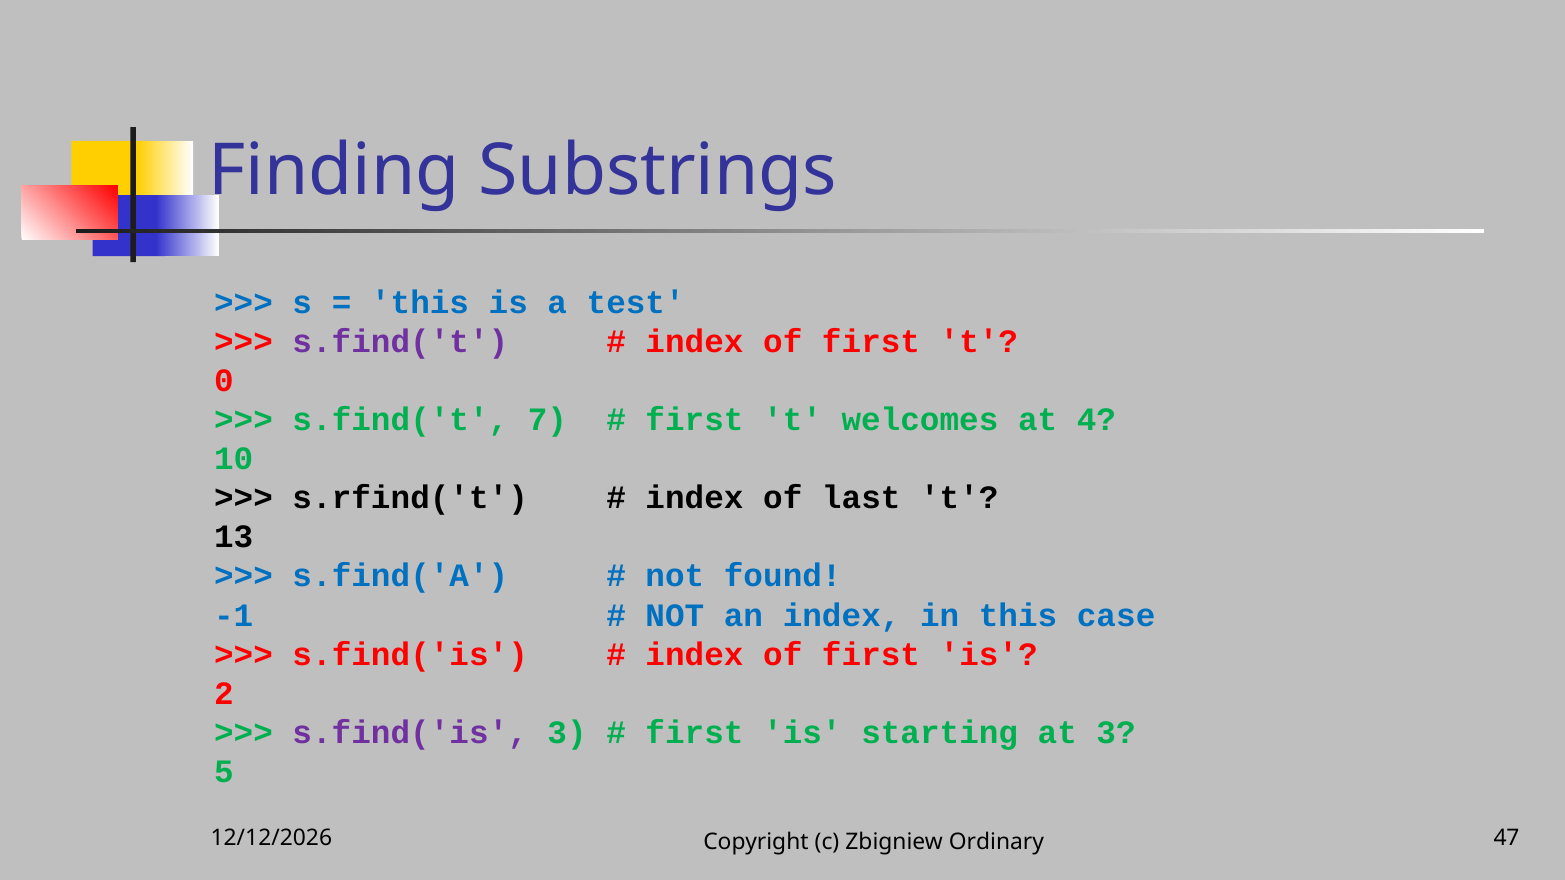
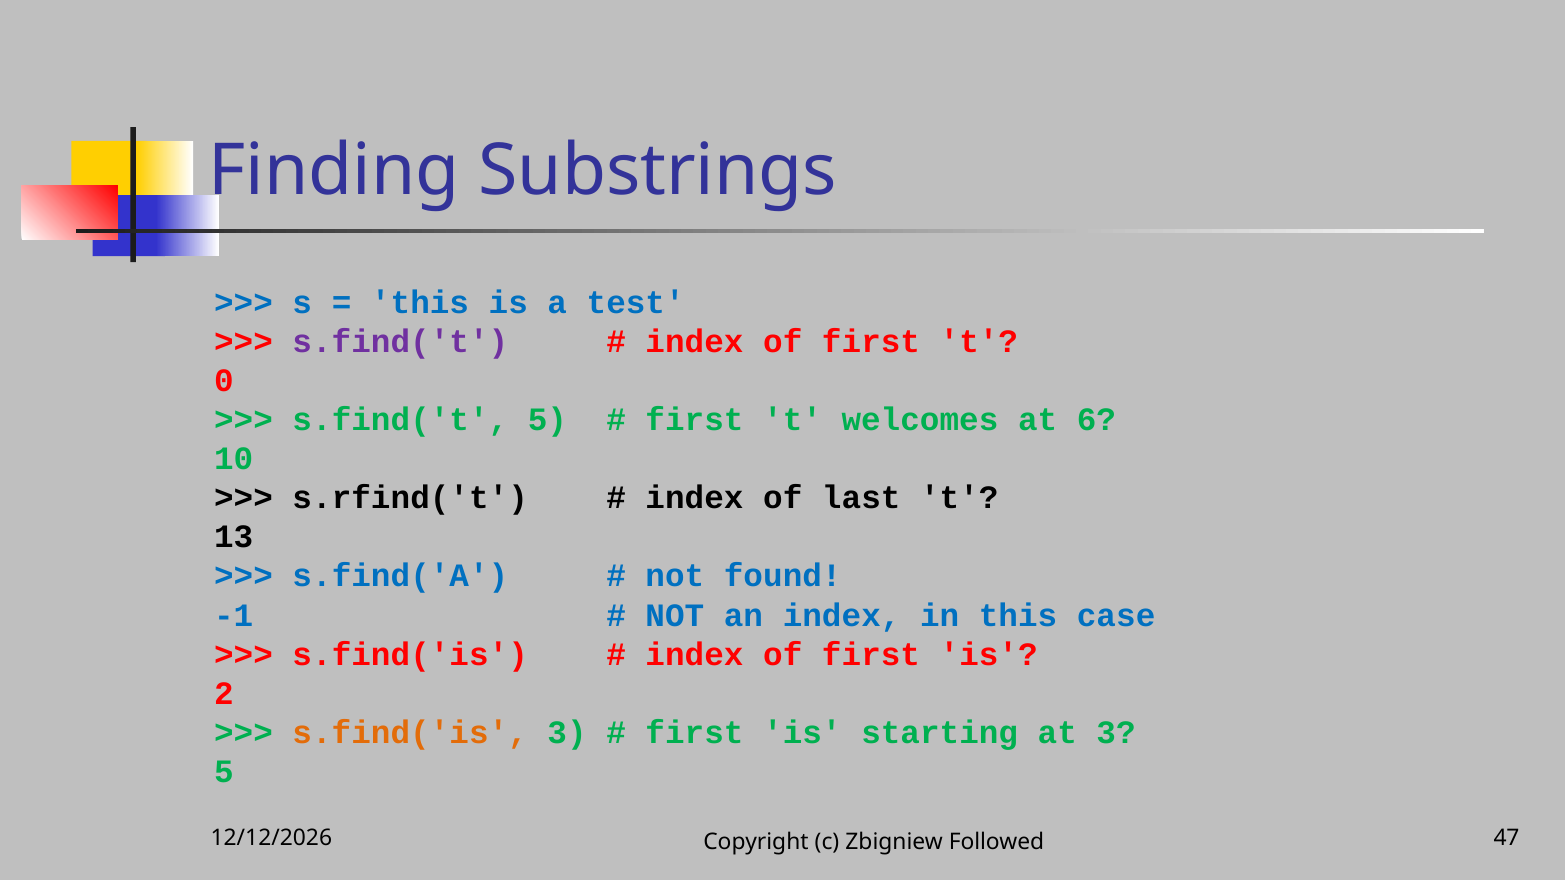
s.find('t 7: 7 -> 5 (547, 420)
4: 4 -> 6 (1096, 420)
s.find('is colour: purple -> orange (410, 733)
Ordinary: Ordinary -> Followed (996, 842)
